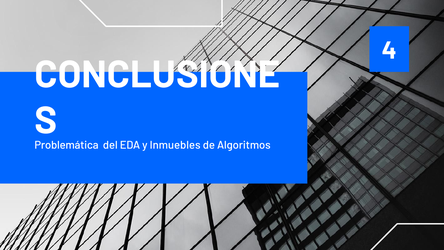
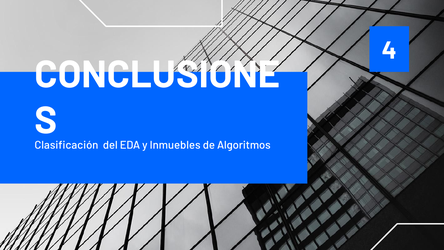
Problemática: Problemática -> Clasificación (66, 145)
